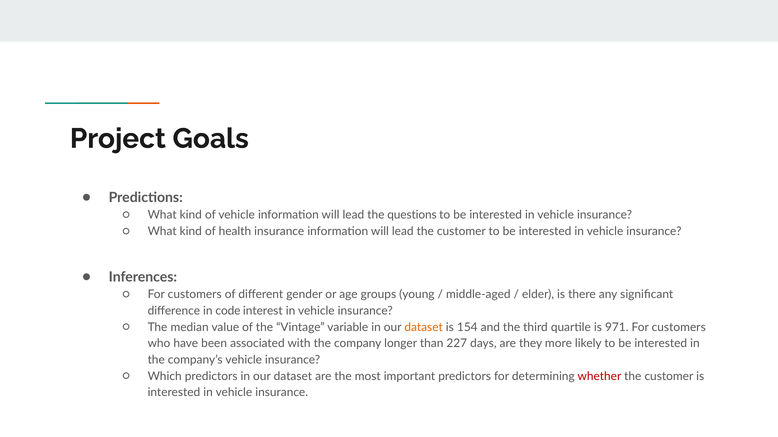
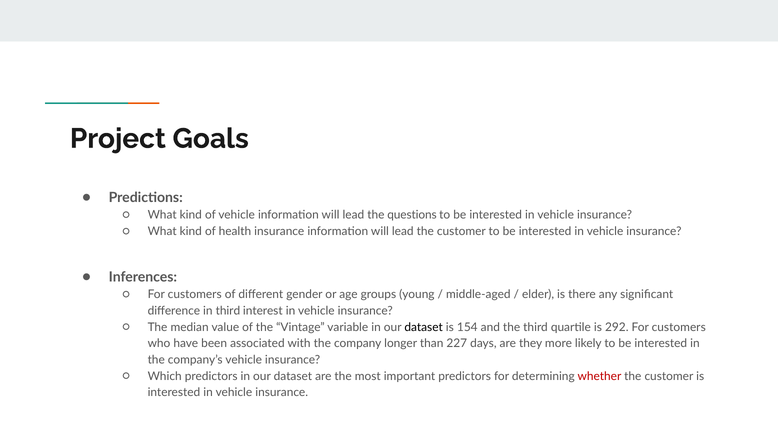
in code: code -> third (228, 311)
dataset colour: orange -> black (424, 328)
971: 971 -> 292 (617, 328)
